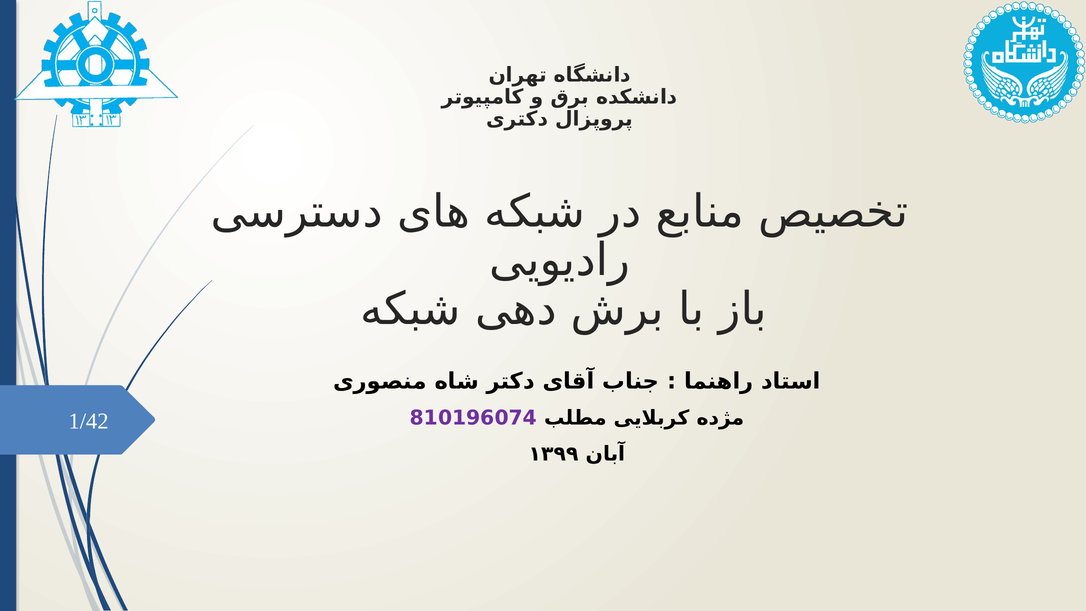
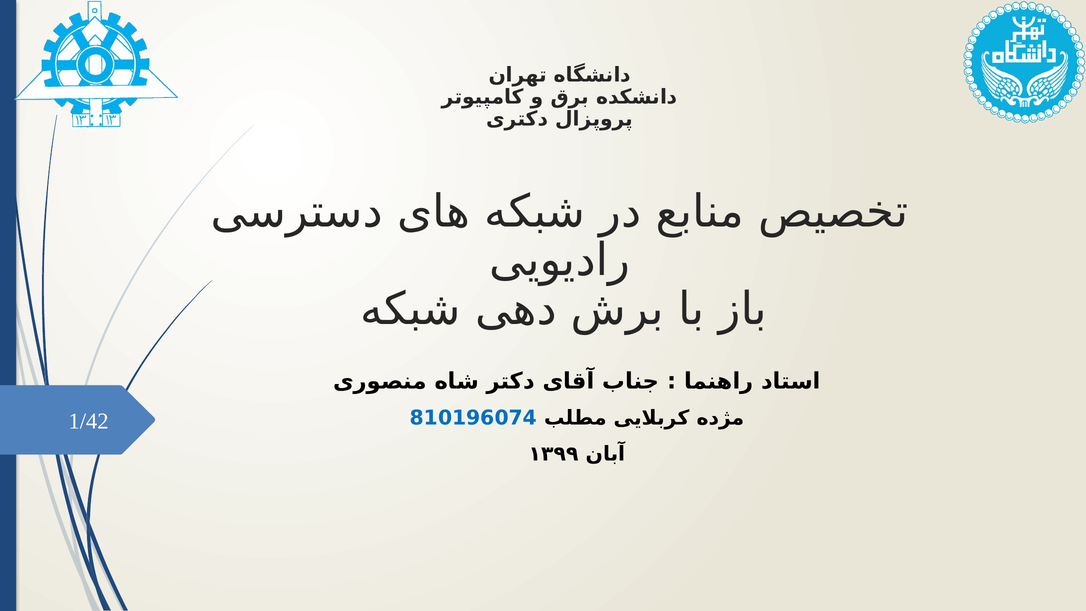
810196074 colour: purple -> blue (473, 418)
